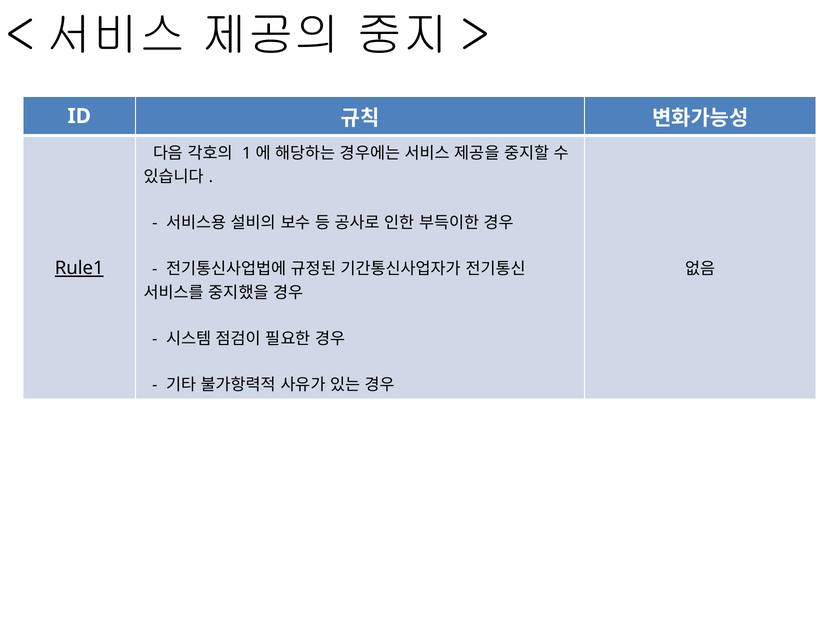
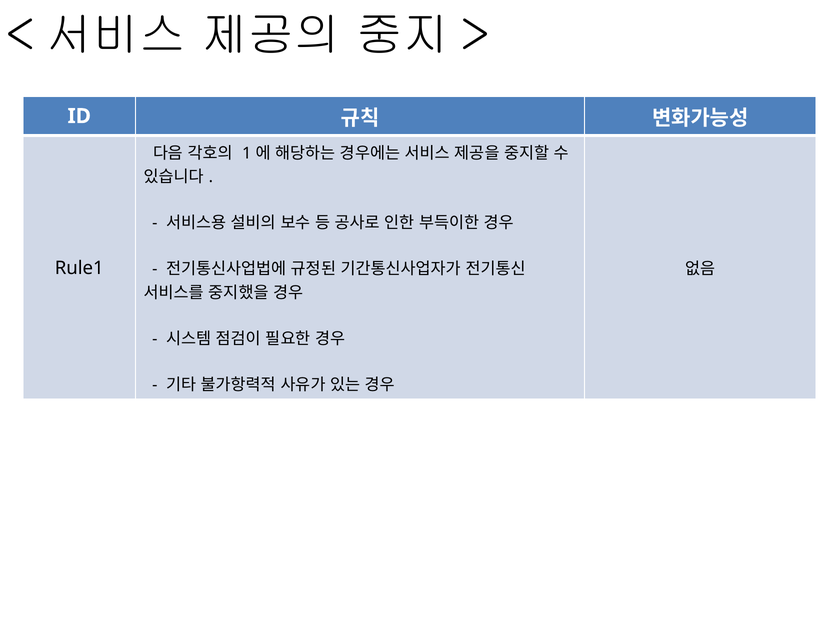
Rule1 underline: present -> none (79, 268)
